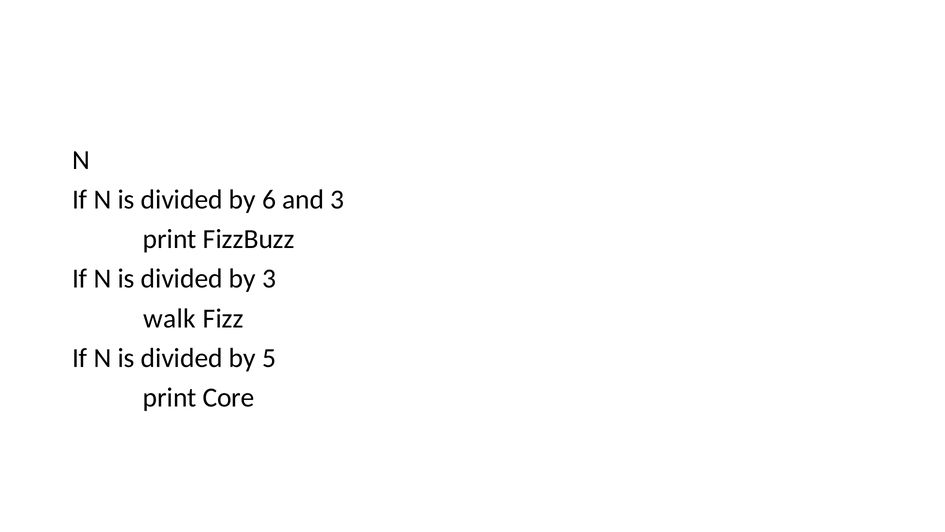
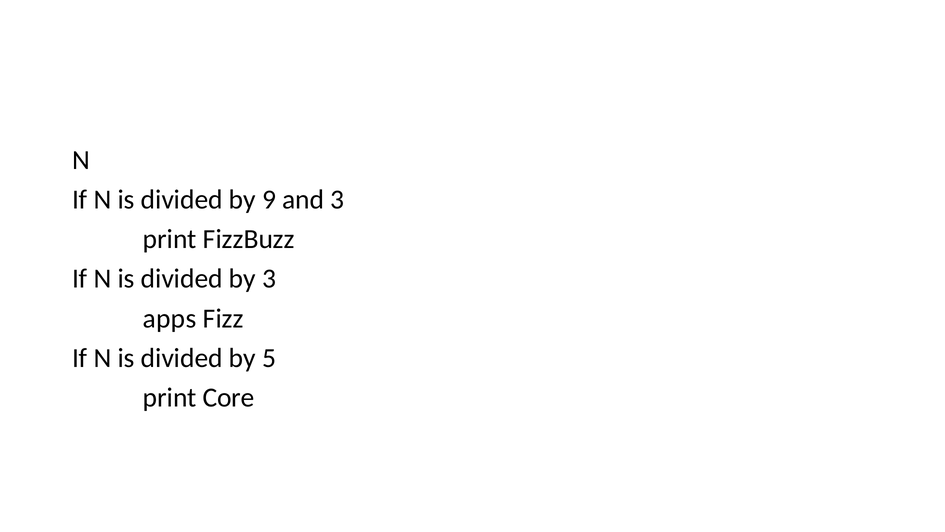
6: 6 -> 9 (269, 199)
walk: walk -> apps (170, 318)
